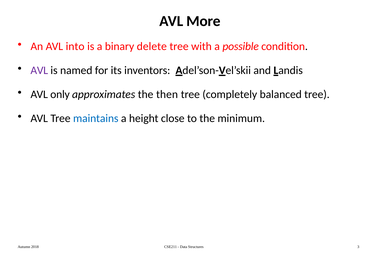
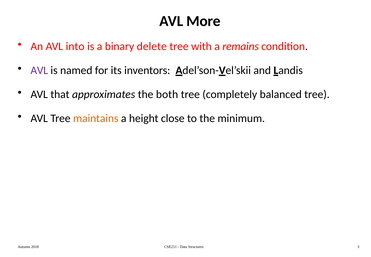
possible: possible -> remains (241, 46)
only: only -> that (60, 94)
then: then -> both (167, 94)
maintains colour: blue -> orange (96, 118)
